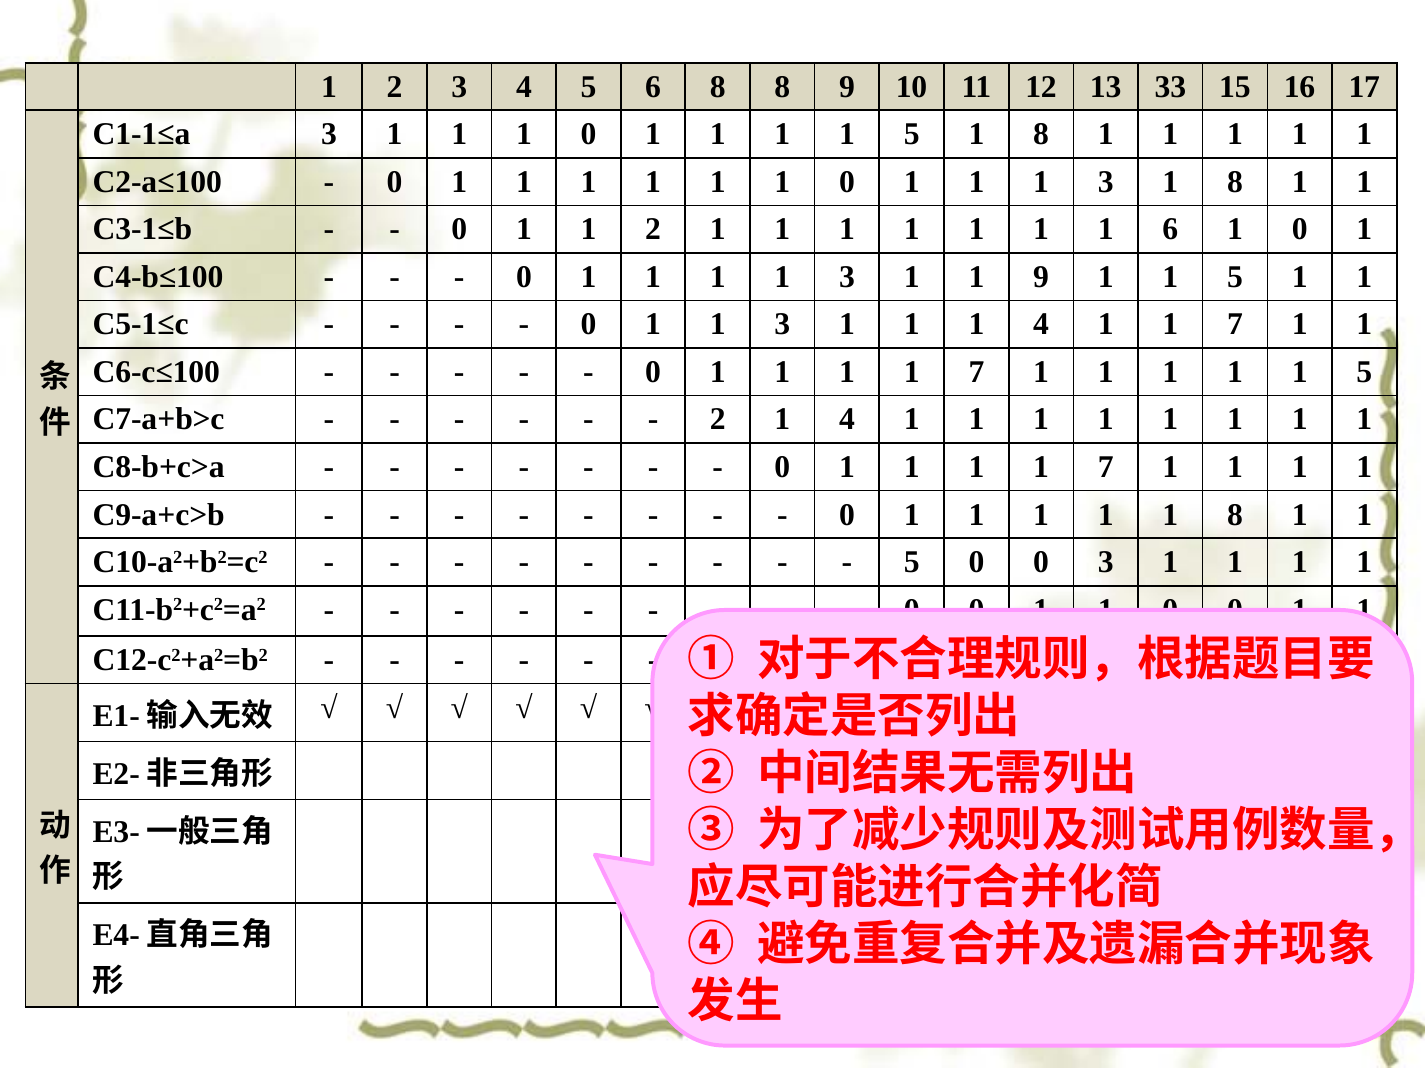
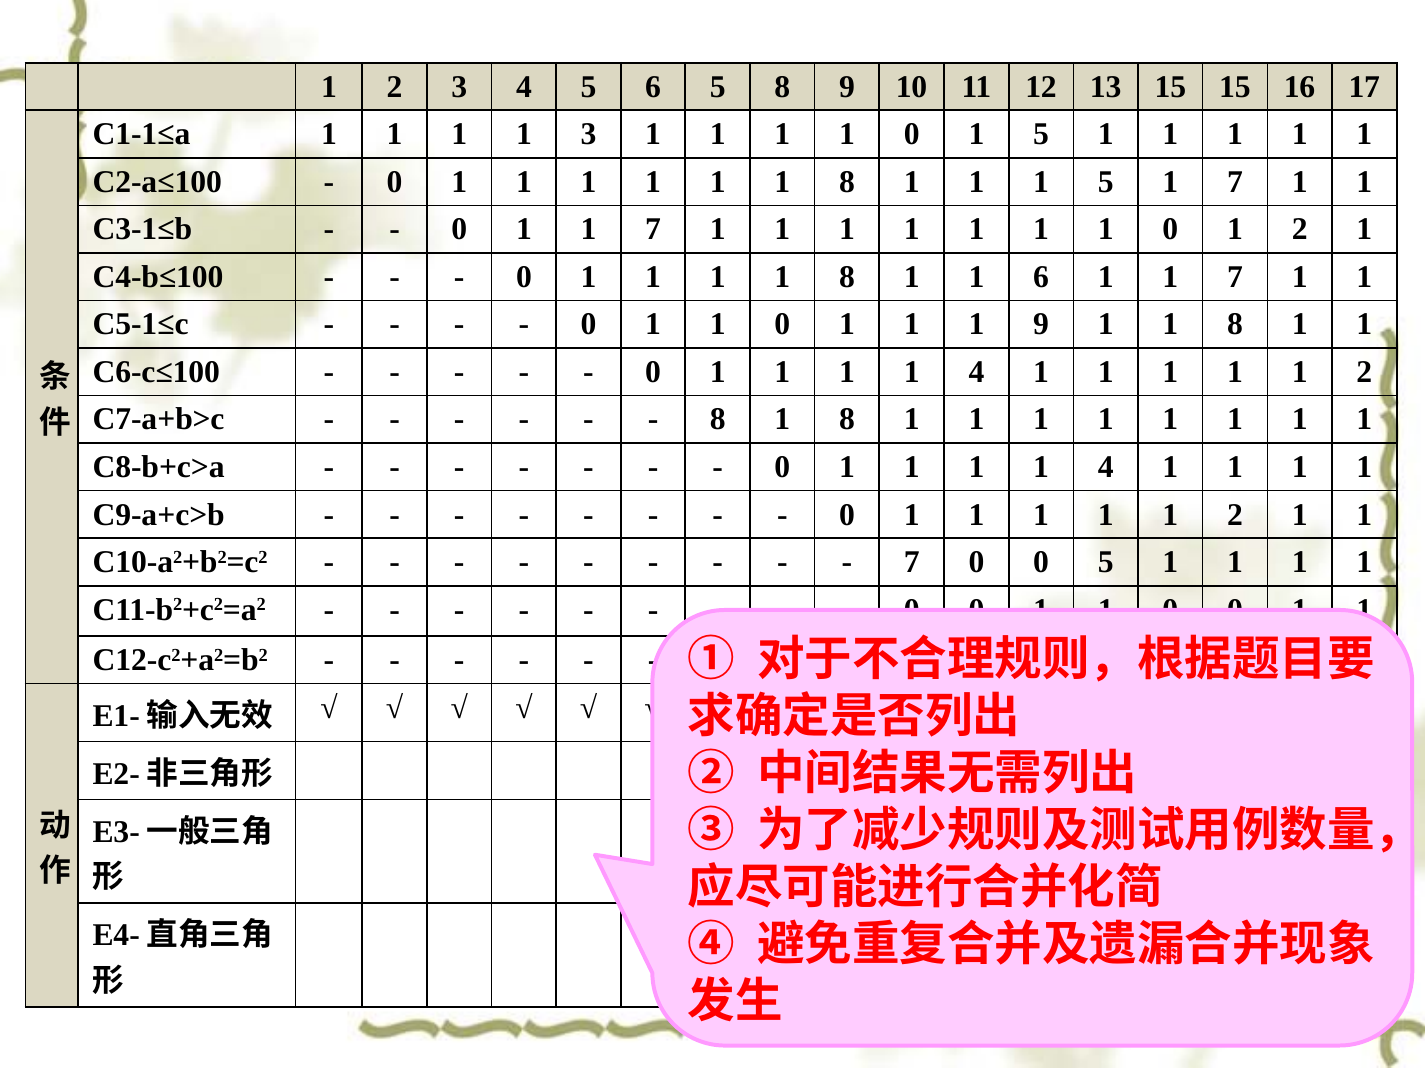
6 8: 8 -> 5 (718, 87)
13 33: 33 -> 15 (1170, 87)
C1-1≤a 3: 3 -> 1 (329, 134)
0: 0 -> 3 (589, 134)
5: 5 -> 0 (912, 134)
8: 8 -> 5 (1041, 134)
0: 0 -> 8 (847, 182)
3: 3 -> 5 (1106, 182)
8: 8 -> 7 (1235, 182)
0 1 1 2: 2 -> 7 (653, 230)
6: 6 -> 0 (1170, 230)
0: 0 -> 2 (1300, 230)
3: 3 -> 8 (847, 277)
1 9: 9 -> 6 (1041, 277)
5: 5 -> 7 (1235, 277)
3: 3 -> 0 (782, 325)
1 1 4: 4 -> 9 (1041, 325)
7: 7 -> 8 (1235, 325)
7: 7 -> 4 (976, 372)
5: 5 -> 2 (1364, 372)
2: 2 -> 8 (718, 420)
4: 4 -> 8 (847, 420)
7: 7 -> 4 (1106, 467)
8: 8 -> 2 (1235, 515)
5: 5 -> 7 (912, 563)
0 3: 3 -> 5 (1106, 563)
